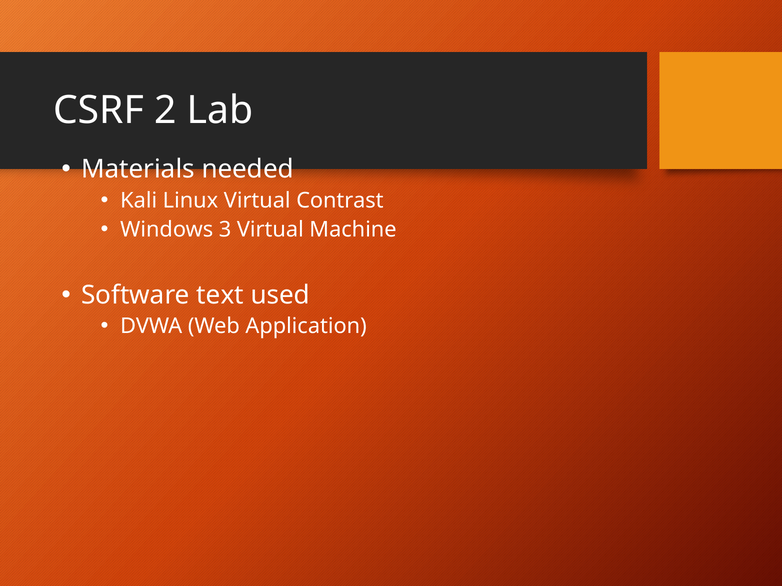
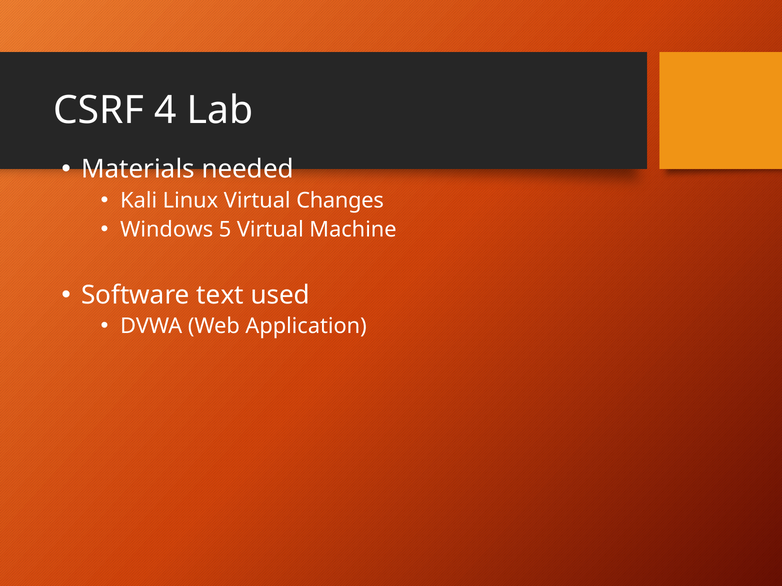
2: 2 -> 4 (165, 110)
Contrast: Contrast -> Changes (340, 201)
3: 3 -> 5 (225, 230)
